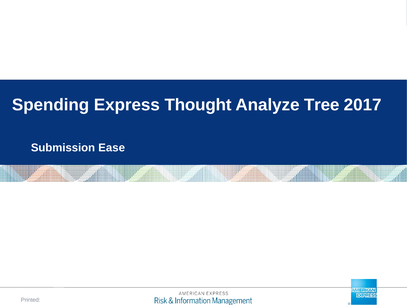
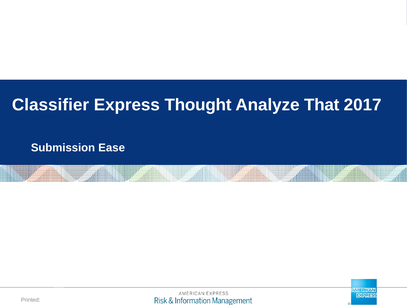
Spending: Spending -> Classifier (51, 105)
Tree: Tree -> That (322, 105)
